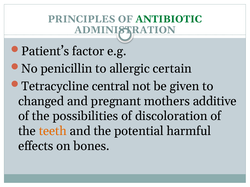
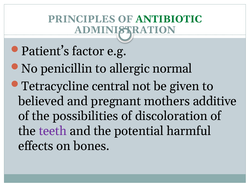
certain: certain -> normal (172, 69)
changed: changed -> believed (41, 101)
teeth colour: orange -> purple (53, 131)
